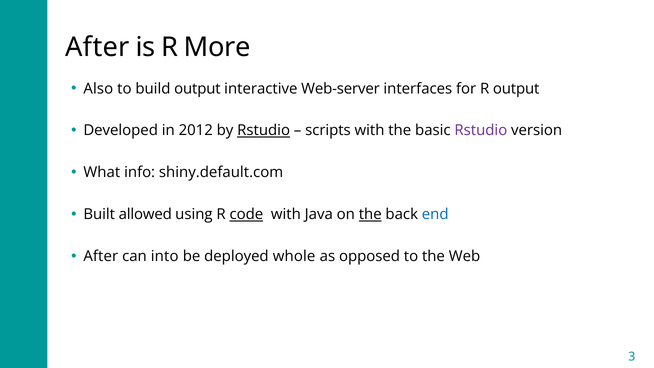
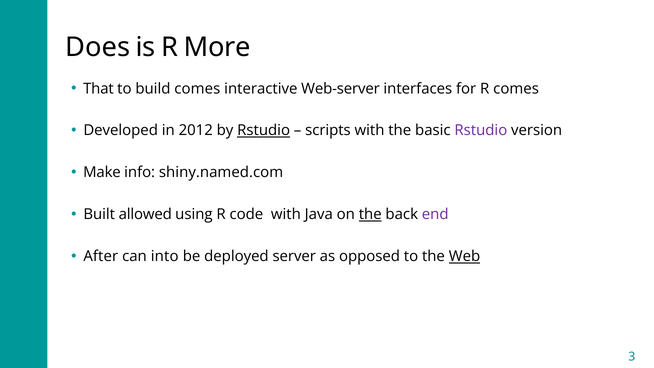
After: After -> Does (98, 47)
Also: Also -> That (98, 89)
build output: output -> comes (197, 89)
R output: output -> comes (516, 89)
What: What -> Make (102, 172)
shiny.default.com: shiny.default.com -> shiny.named.com (221, 172)
code underline: present -> none (246, 214)
end colour: blue -> purple (435, 214)
whole: whole -> server (294, 256)
Web underline: none -> present (464, 256)
